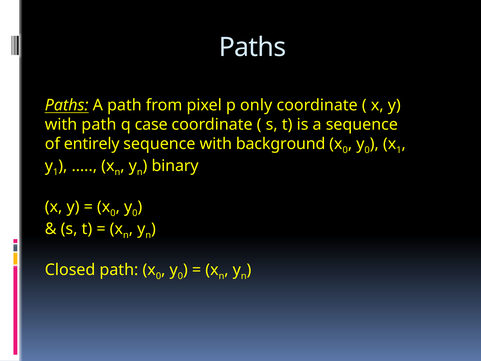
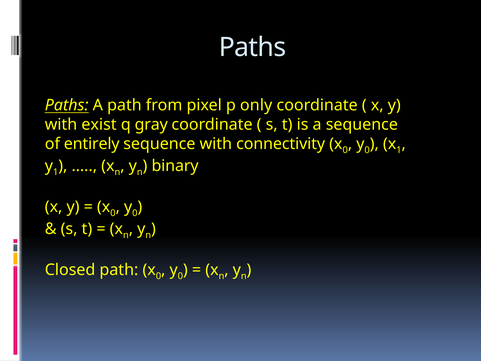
with path: path -> exist (99, 125)
case: case -> gray (151, 125)
background: background -> connectivity (281, 144)
